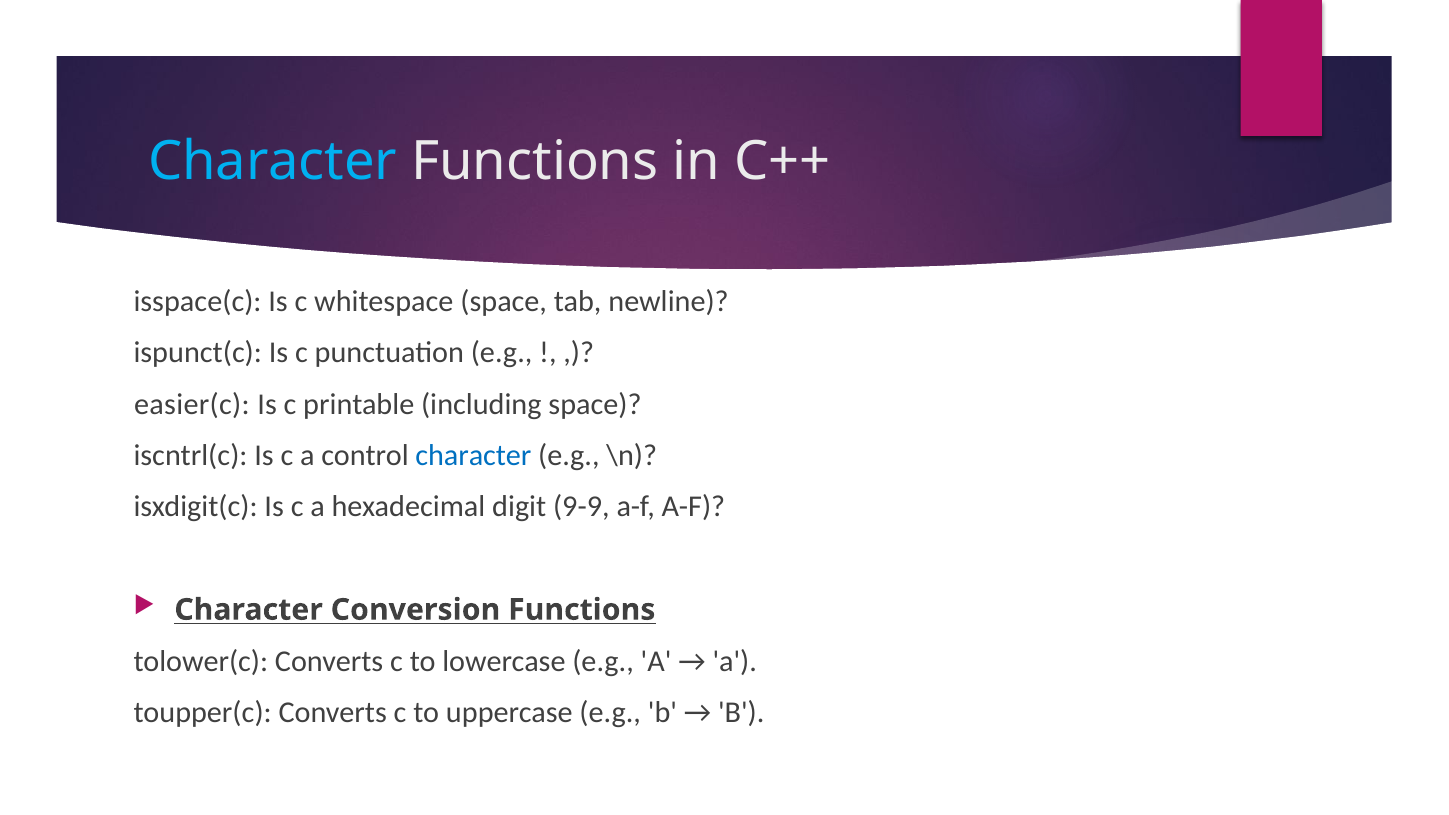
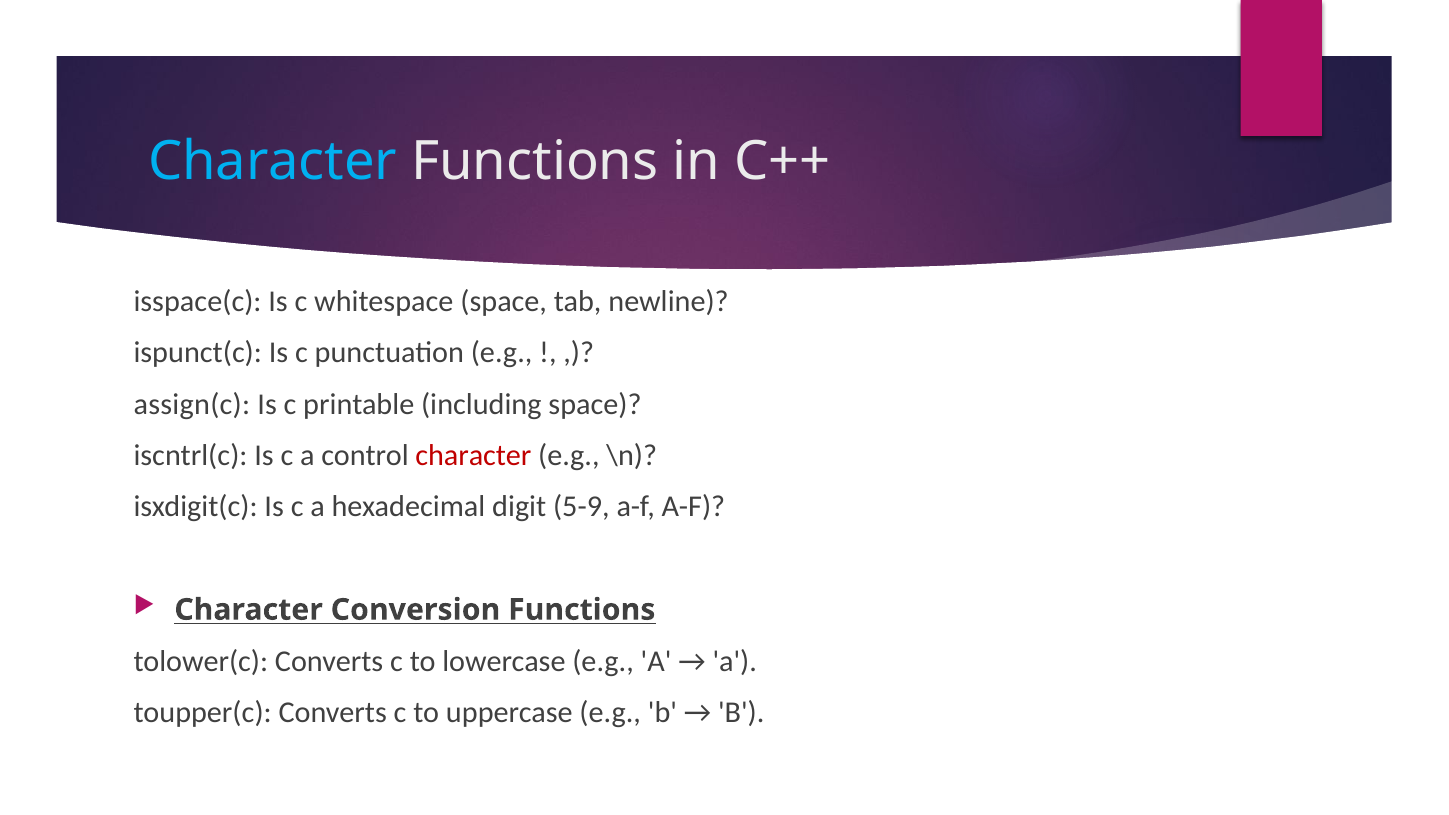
easier(c: easier(c -> assign(c (192, 404)
character colour: blue -> red (473, 456)
9-9: 9-9 -> 5-9 (581, 507)
